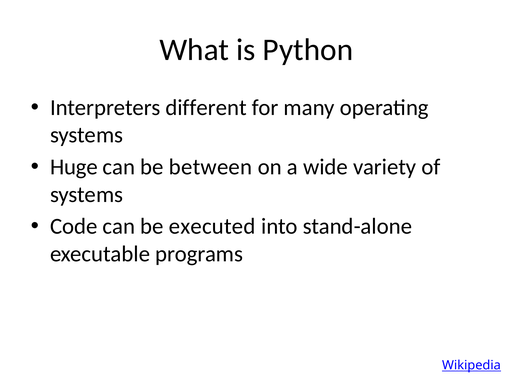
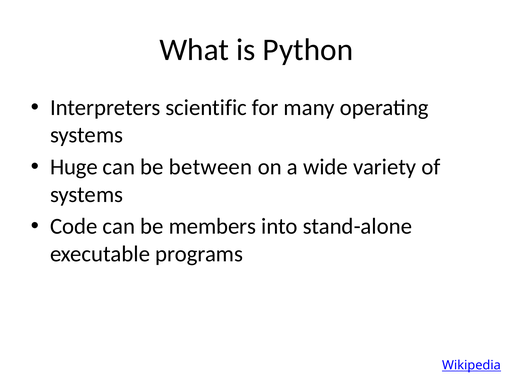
different: different -> scientific (206, 108)
executed: executed -> members (212, 226)
